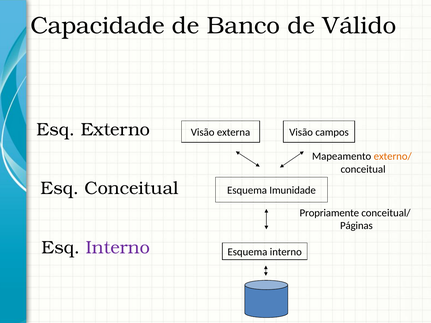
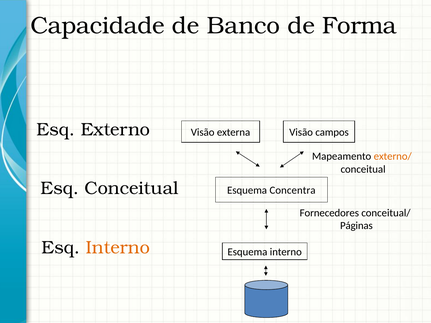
Válido: Válido -> Forma (359, 26)
Imunidade: Imunidade -> Concentra (293, 191)
Propriamente: Propriamente -> Fornecedores (329, 213)
Interno colour: purple -> orange (118, 248)
